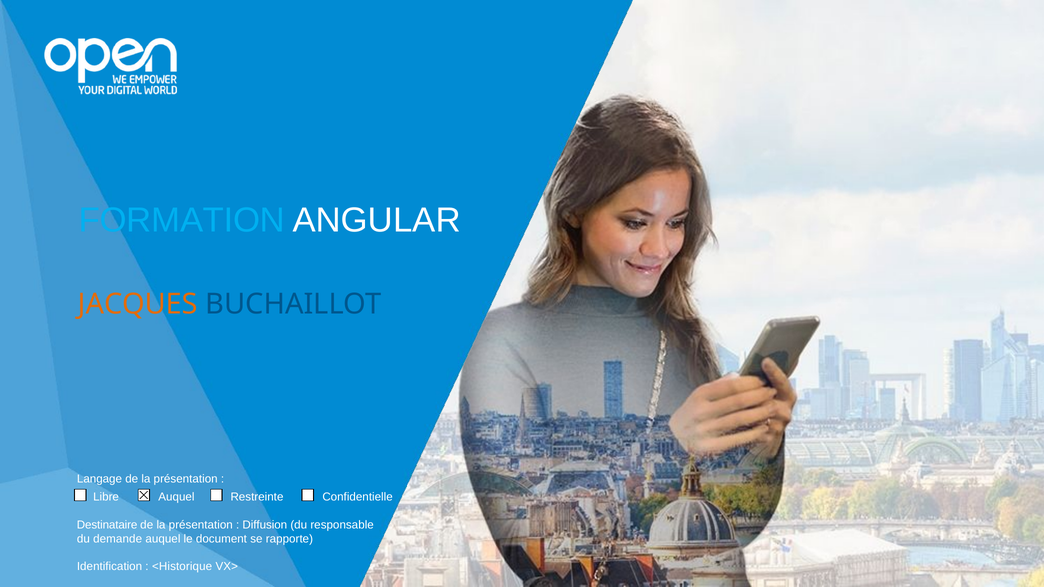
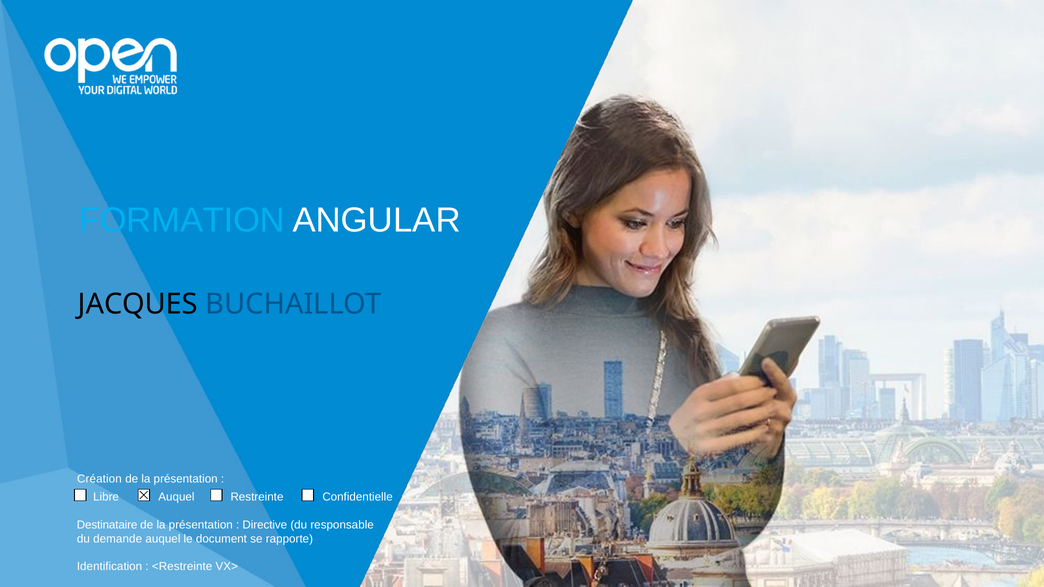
JACQUES colour: orange -> black (138, 304)
Langage: Langage -> Création (99, 479)
Diffusion: Diffusion -> Directive (265, 525)
<Historique: <Historique -> <Restreinte (182, 567)
